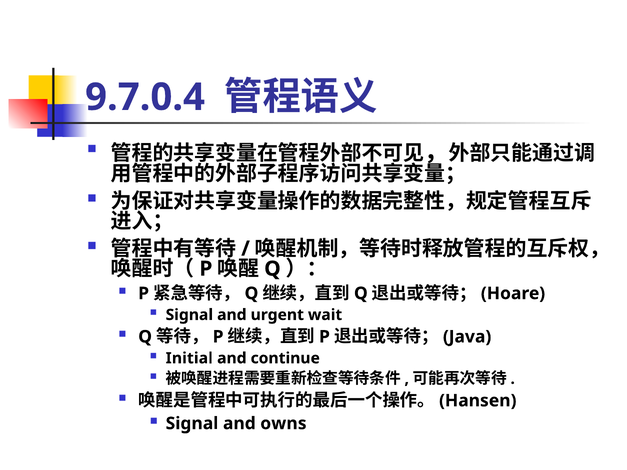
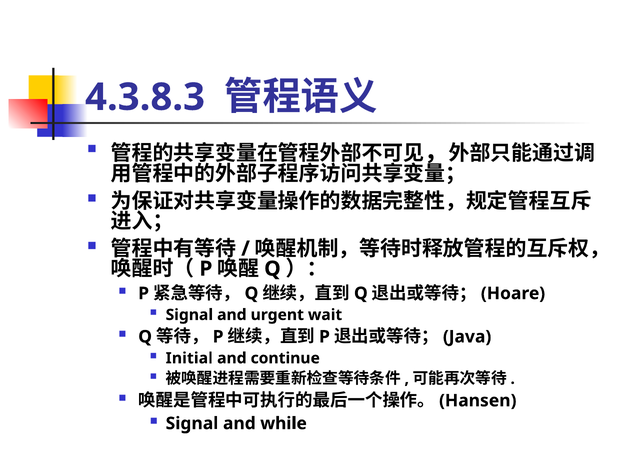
9.7.0.4: 9.7.0.4 -> 4.3.8.3 (145, 97)
owns: owns -> while (284, 424)
